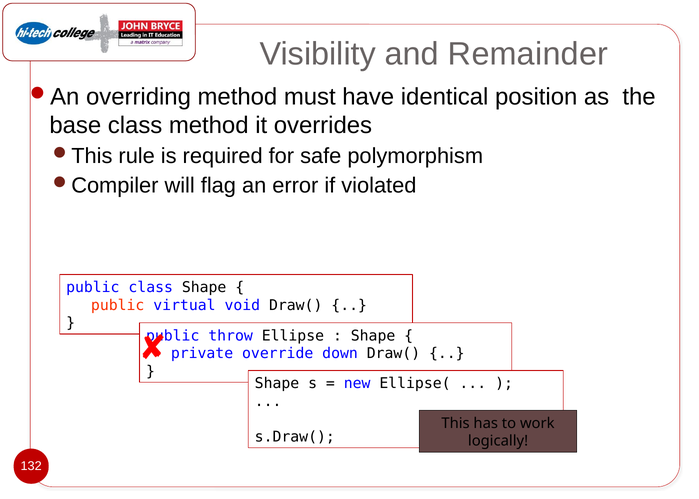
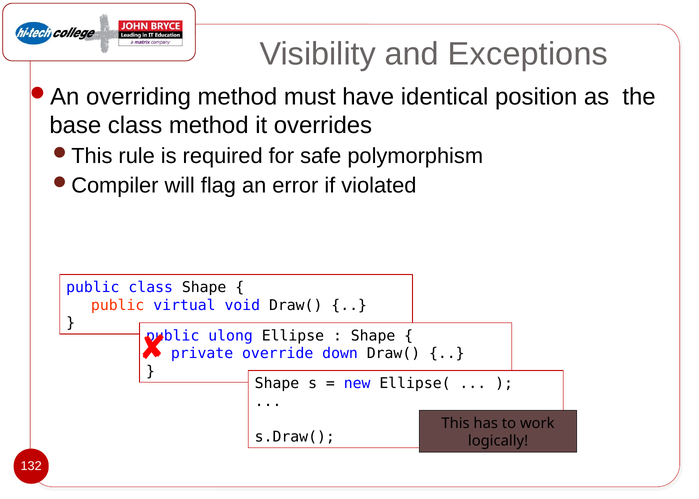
Remainder: Remainder -> Exceptions (528, 54)
throw: throw -> ulong (231, 336)
